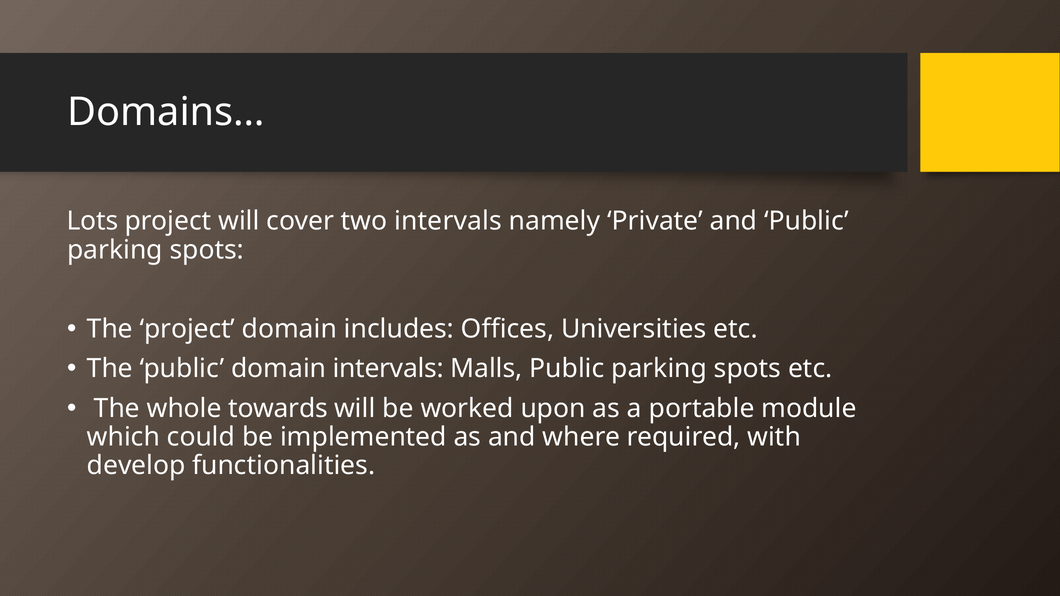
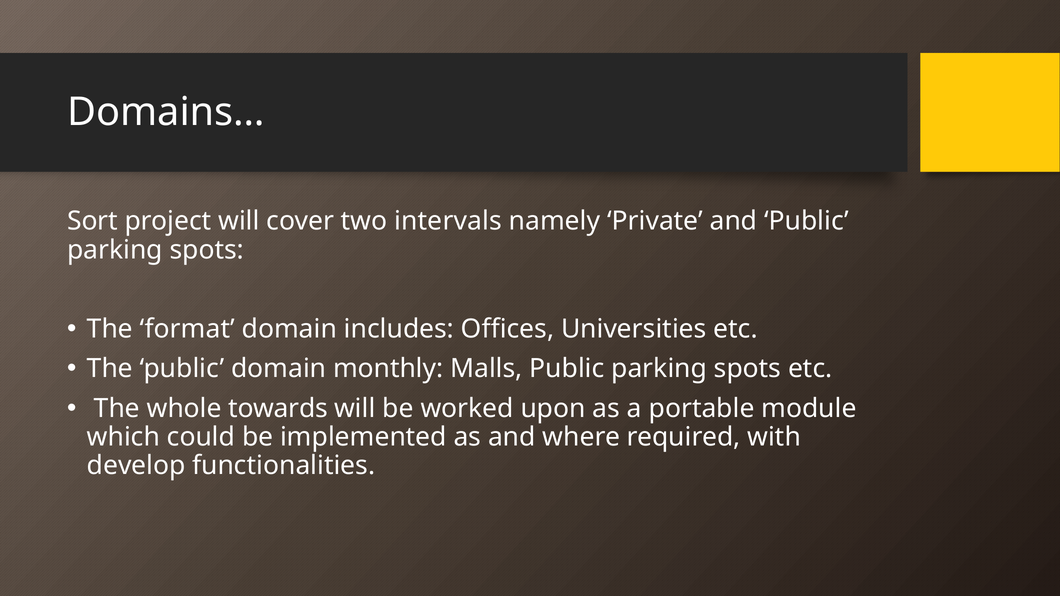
Lots: Lots -> Sort (92, 221)
The project: project -> format (187, 329)
domain intervals: intervals -> monthly (388, 369)
